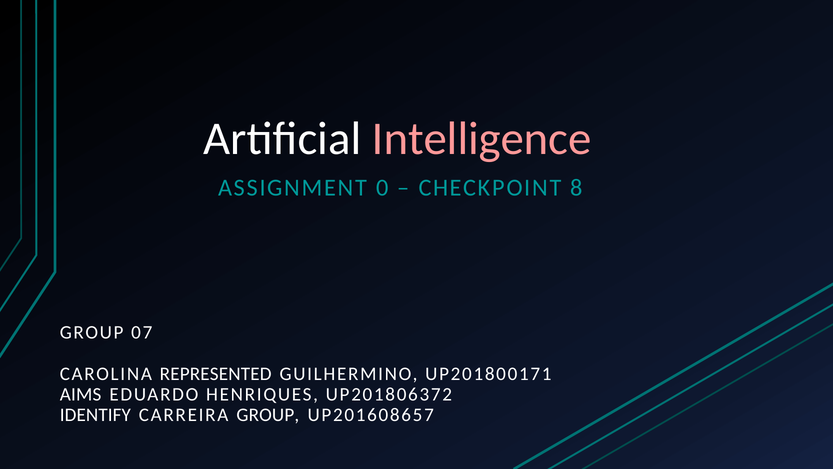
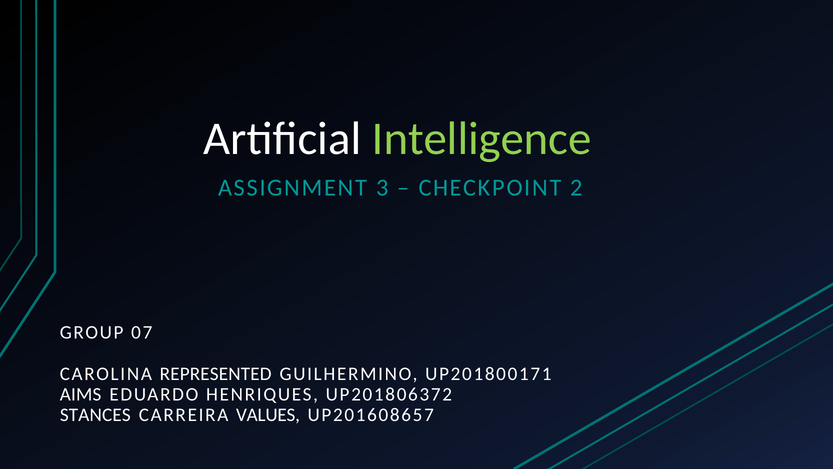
Intelligence colour: pink -> light green (482, 139)
0: 0 -> 3 (382, 187)
8: 8 -> 2 (576, 187)
IDENTIFY: IDENTIFY -> STANCES (95, 415)
CARREIRA GROUP: GROUP -> VALUES (268, 415)
